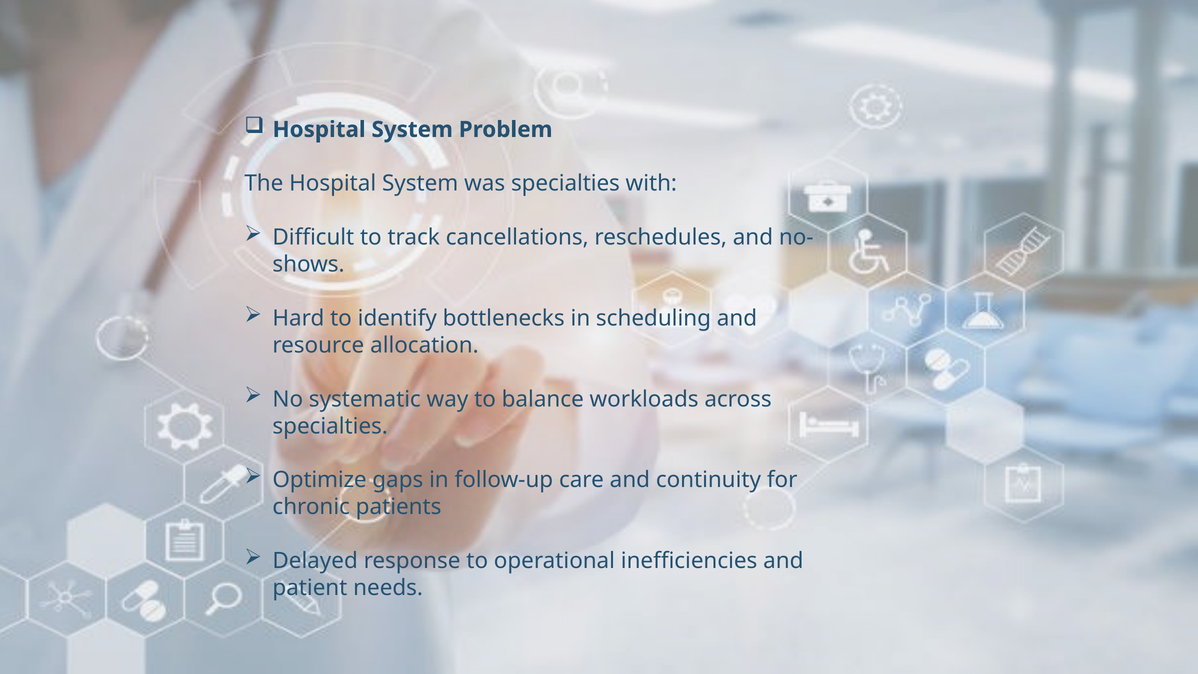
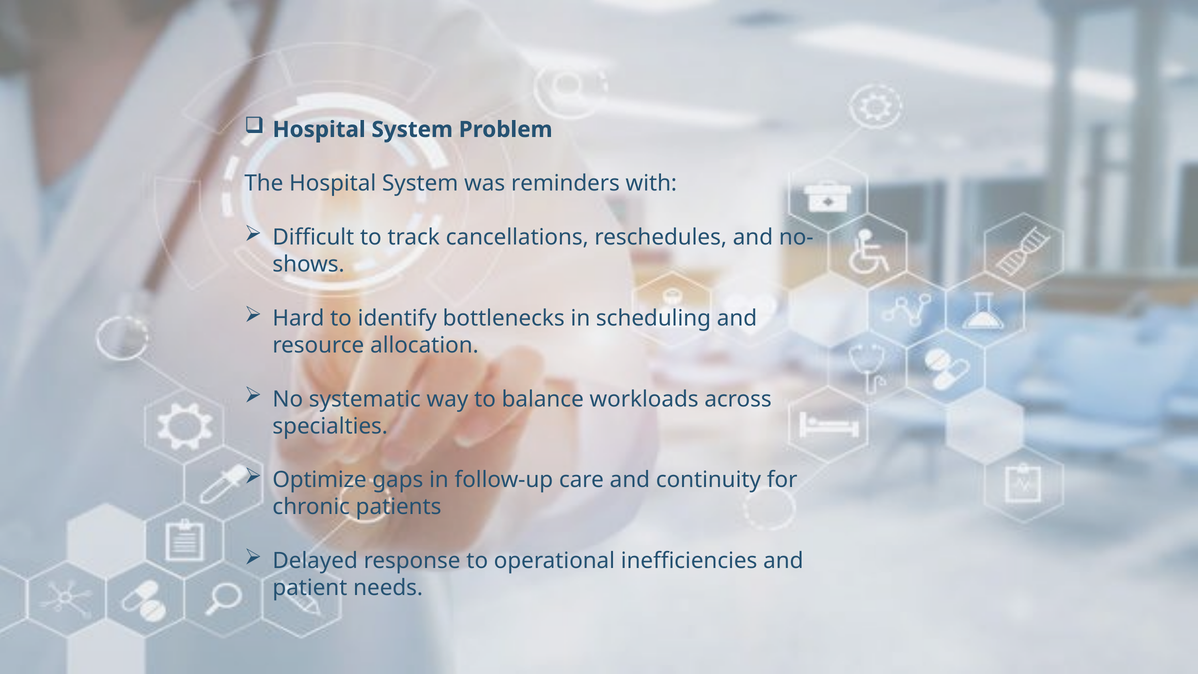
was specialties: specialties -> reminders (565, 183)
